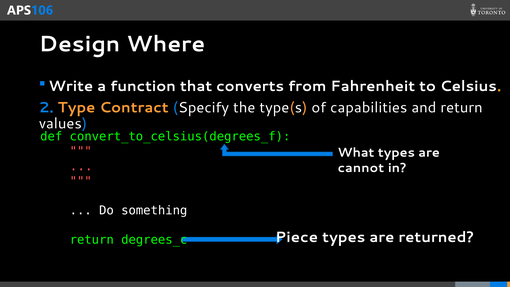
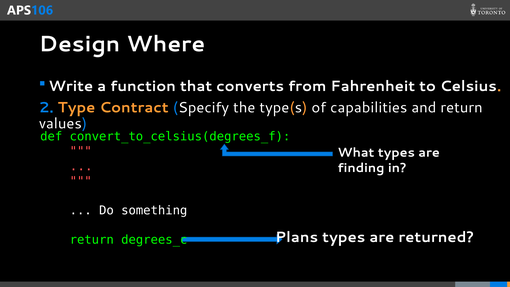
cannot: cannot -> finding (361, 168)
Piece: Piece -> Plans (297, 237)
